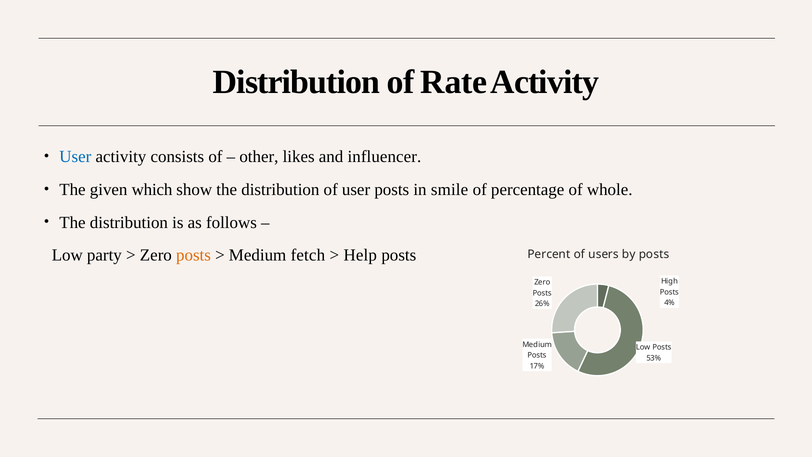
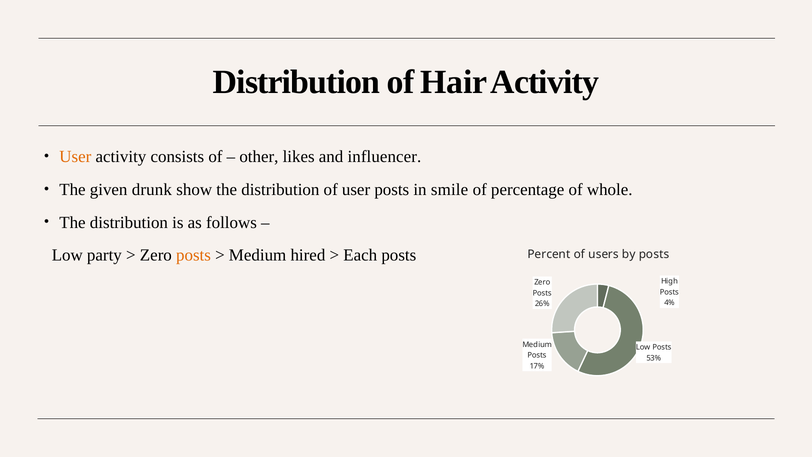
Rate: Rate -> Hair (454, 82)
User colour: blue -> orange (75, 157)
which: which -> drunk (152, 190)
fetch: fetch -> hired (308, 255)
Help: Help -> Each (360, 255)
